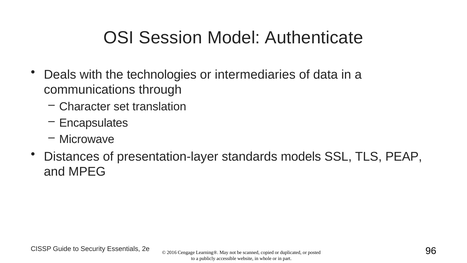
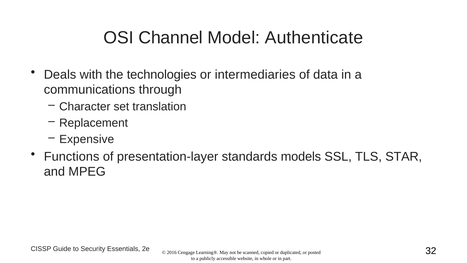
Session: Session -> Channel (171, 38)
Encapsulates: Encapsulates -> Replacement (94, 123)
Microwave: Microwave -> Expensive (87, 139)
Distances: Distances -> Functions (72, 156)
PEAP: PEAP -> STAR (404, 156)
96: 96 -> 32 (431, 251)
